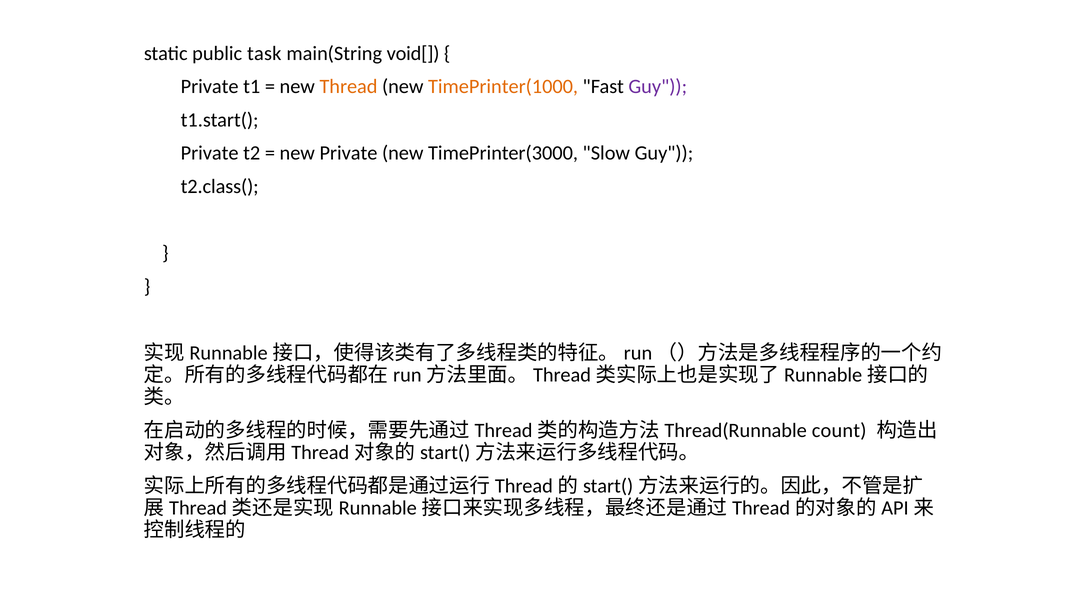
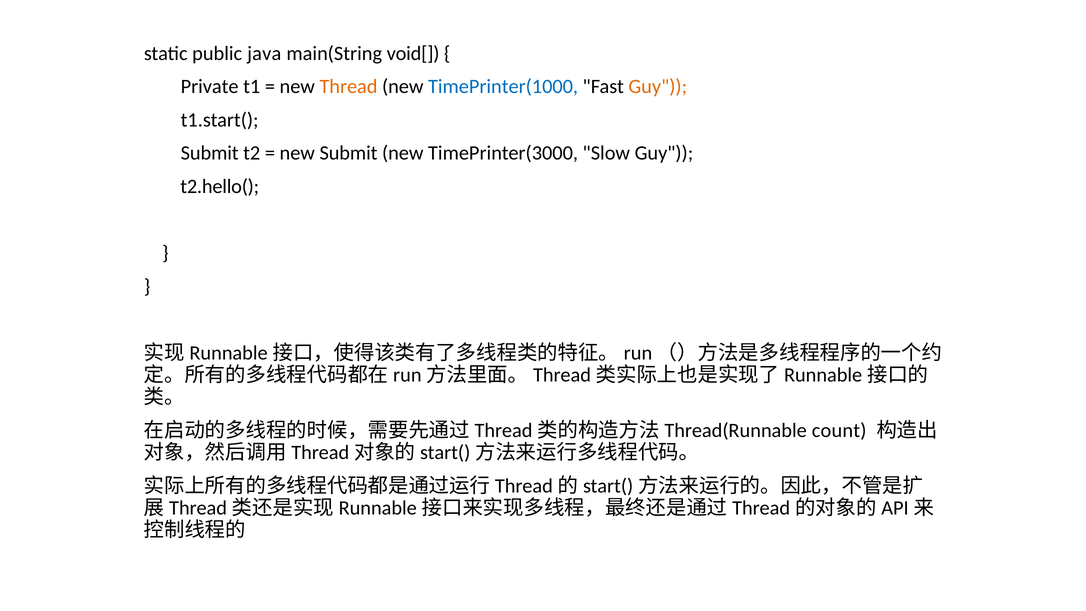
task: task -> java (264, 53)
TimePrinter(1000 colour: orange -> blue (503, 87)
Guy colour: purple -> orange (658, 87)
Private: Private -> Submit (210, 153)
new Private: Private -> Submit (349, 153)
t2.class(: t2.class( -> t2.hello( (220, 187)
